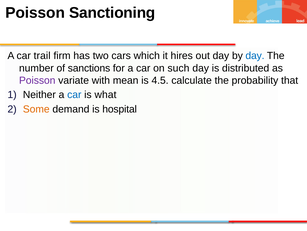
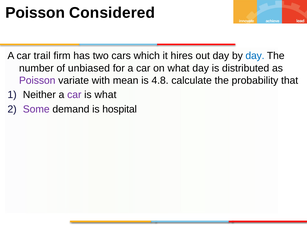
Sanctioning: Sanctioning -> Considered (112, 13)
sanctions: sanctions -> unbiased (89, 68)
on such: such -> what (178, 68)
4.5: 4.5 -> 4.8 (160, 80)
car colour: blue -> purple (74, 95)
Some colour: orange -> purple (36, 109)
